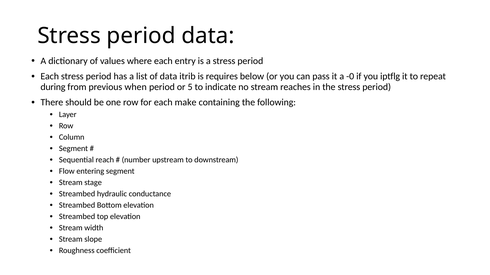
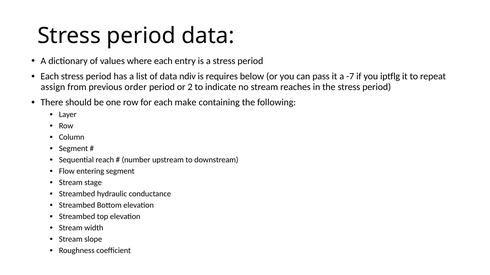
itrib: itrib -> ndiv (188, 77)
-0: -0 -> -7 (350, 77)
during: during -> assign (53, 87)
when: when -> order (136, 87)
5: 5 -> 2 (190, 87)
